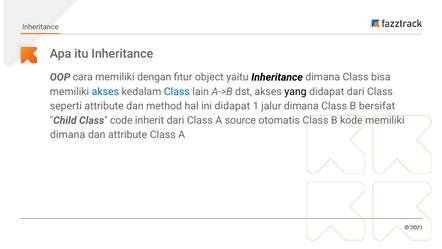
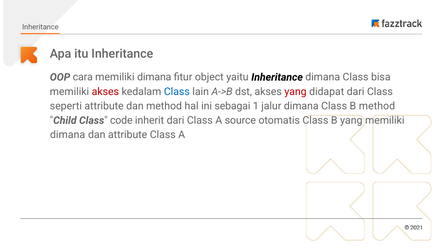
dengan: dengan -> dimana (154, 77)
akses colour: blue -> red (105, 91)
yang colour: black -> red (295, 91)
ini didapat: didapat -> sebagai (232, 106)
B bersifat: bersifat -> method (377, 106)
B kode: kode -> yang (351, 120)
